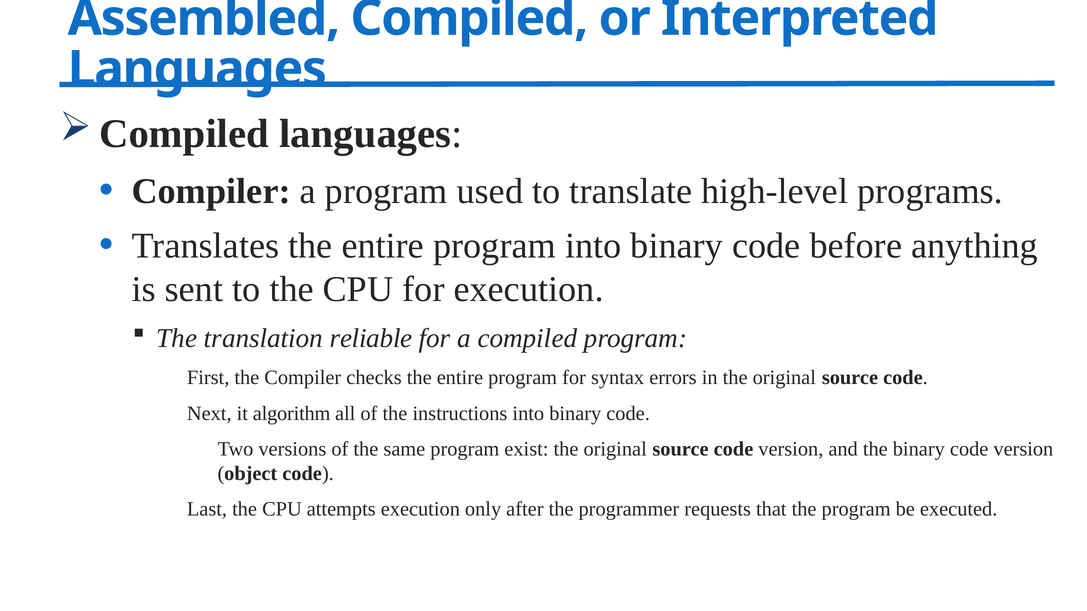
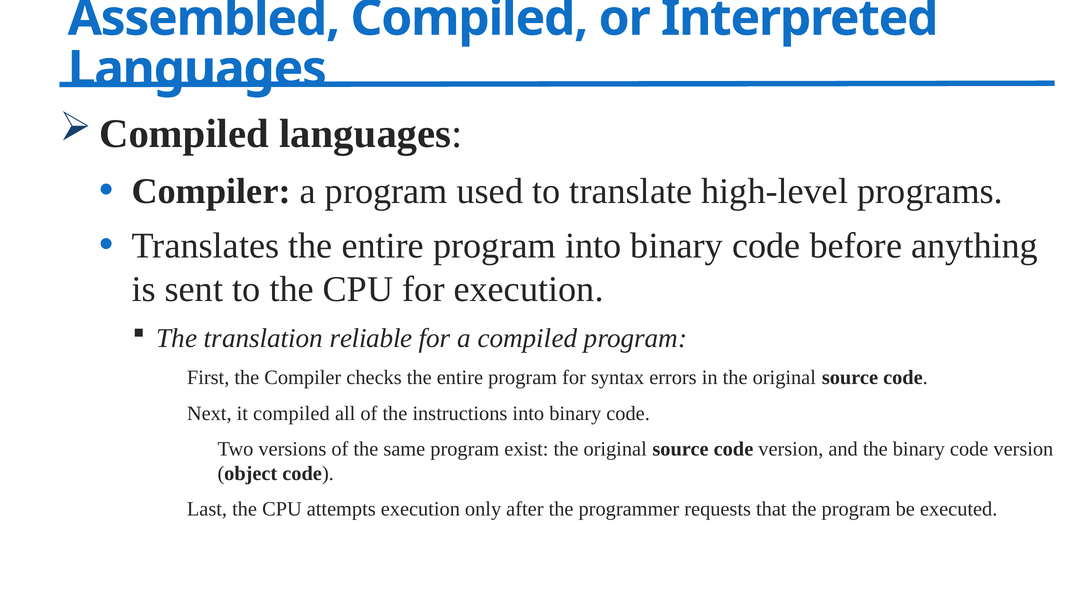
it algorithm: algorithm -> compiled (291, 414)
